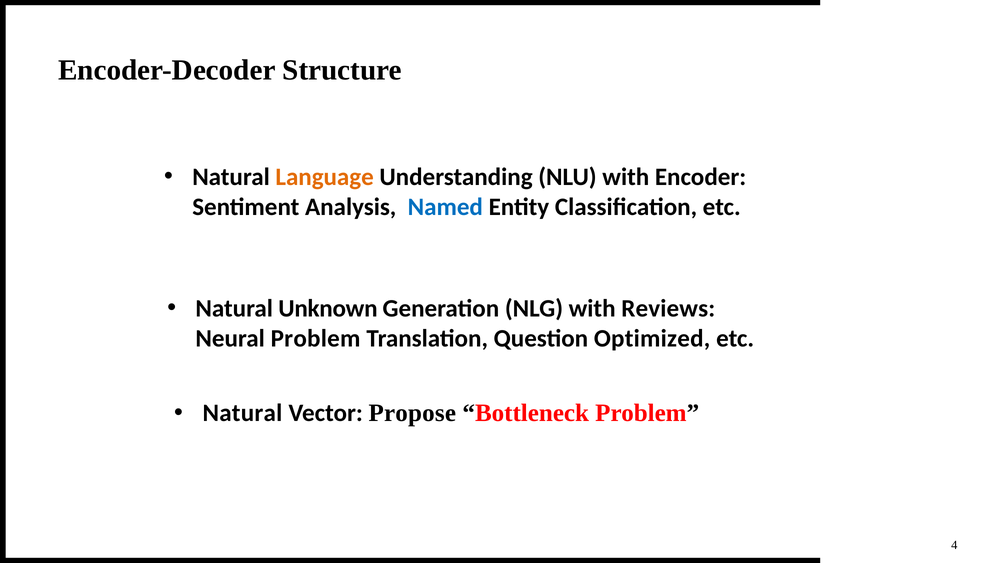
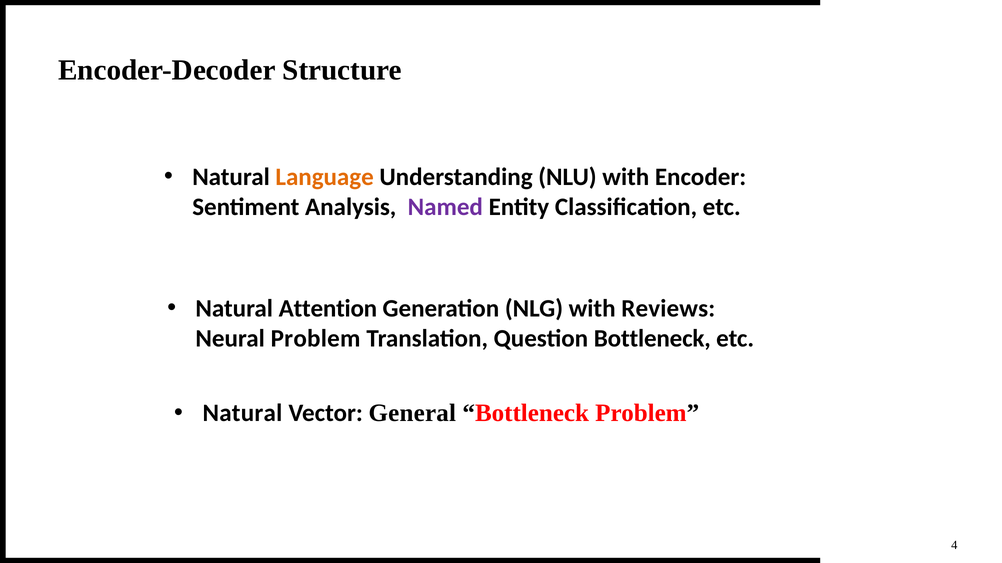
Named colour: blue -> purple (445, 207)
Unknown: Unknown -> Attention (328, 309)
Question Optimized: Optimized -> Bottleneck (652, 339)
Propose: Propose -> General (412, 414)
